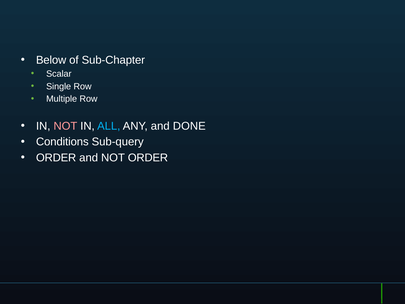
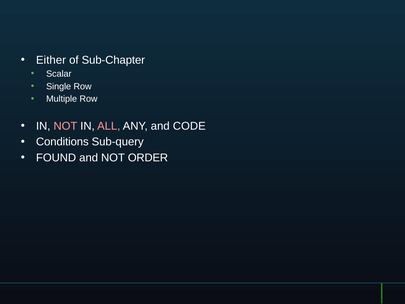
Below: Below -> Either (51, 60)
ALL colour: light blue -> pink (109, 126)
DONE: DONE -> CODE (189, 126)
ORDER: ORDER -> FOUND (56, 158)
